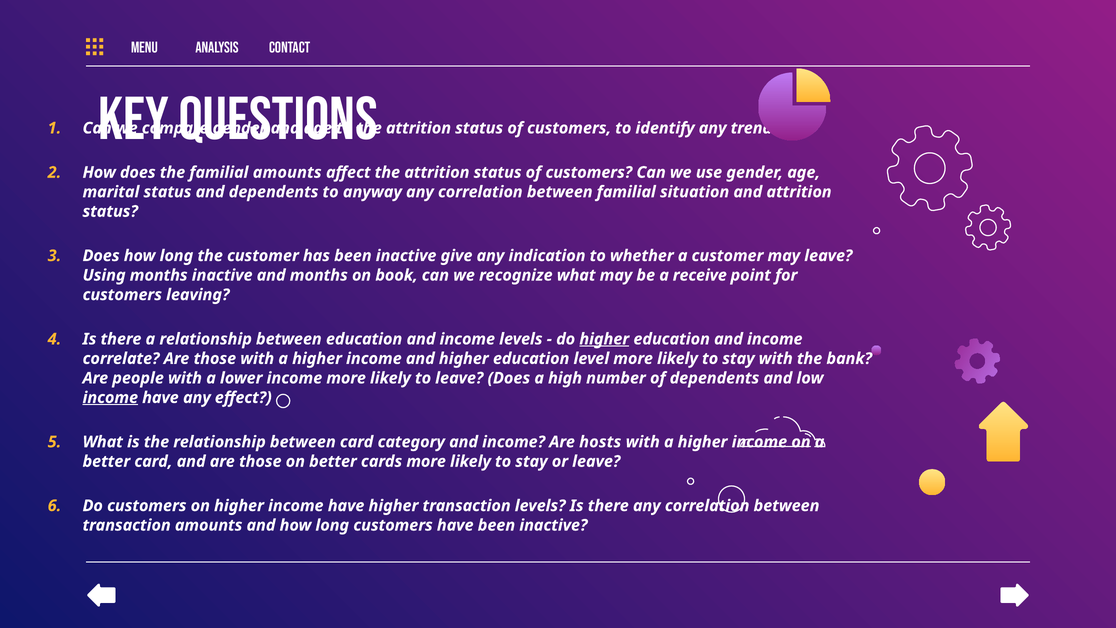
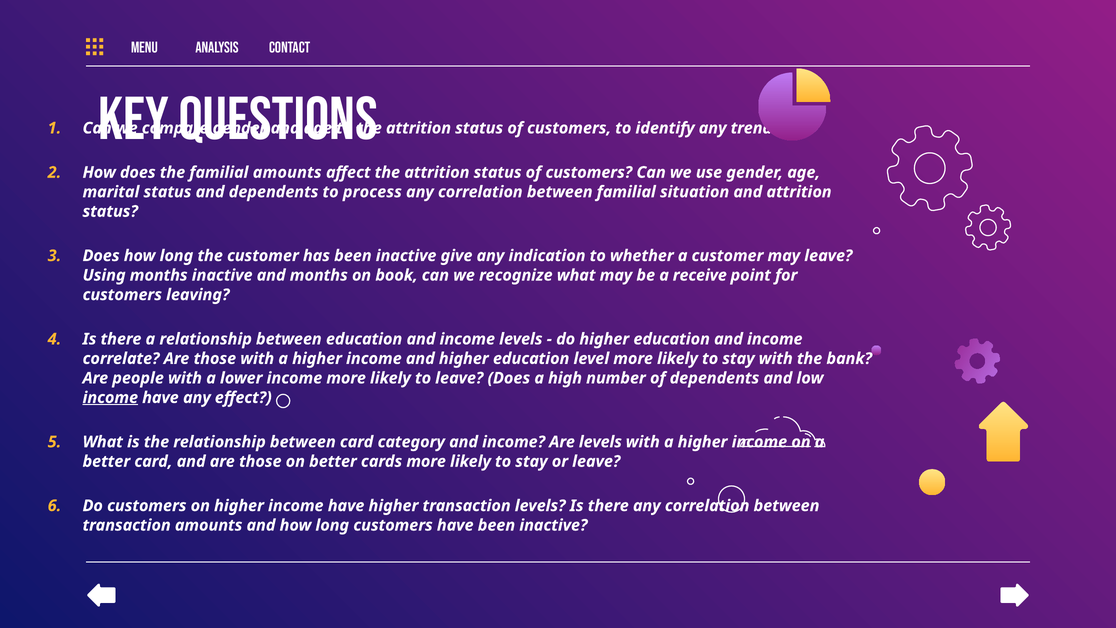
anyway: anyway -> process (372, 192)
higher underline: present -> none (604, 339)
Are hosts: hosts -> levels (600, 442)
